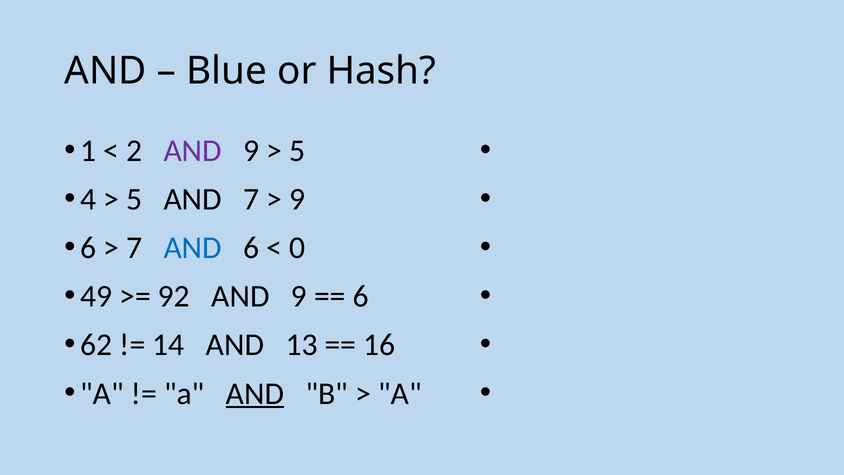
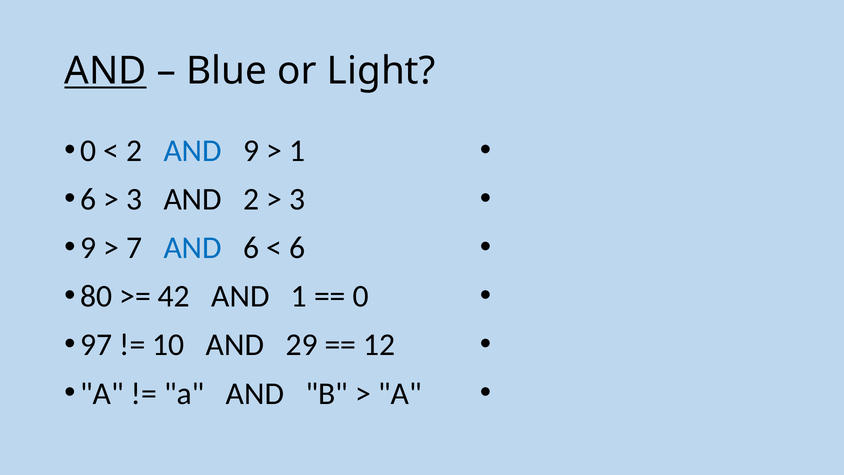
AND underline: none -> present (106, 71)
Hash: Hash -> Light (381, 71)
1: 1 -> 0 (88, 151)
AND colour: purple -> blue (193, 151)
5: 5 -> 1 (297, 151)
4: 4 -> 6 (88, 199)
5: 5 -> 3 (134, 199)
AND 7: 7 -> 2 (251, 199)
9: 9 -> 3 (297, 199)
6: 6 -> 9 (88, 248)
0: 0 -> 6 (297, 248)
49: 49 -> 80 (96, 296)
92: 92 -> 42 (174, 296)
9: 9 -> 1 (299, 296)
6: 6 -> 0 (361, 296)
62: 62 -> 97 (96, 345)
14: 14 -> 10 (168, 345)
13: 13 -> 29 (302, 345)
16: 16 -> 12 (379, 345)
AND underline: present -> none (255, 393)
